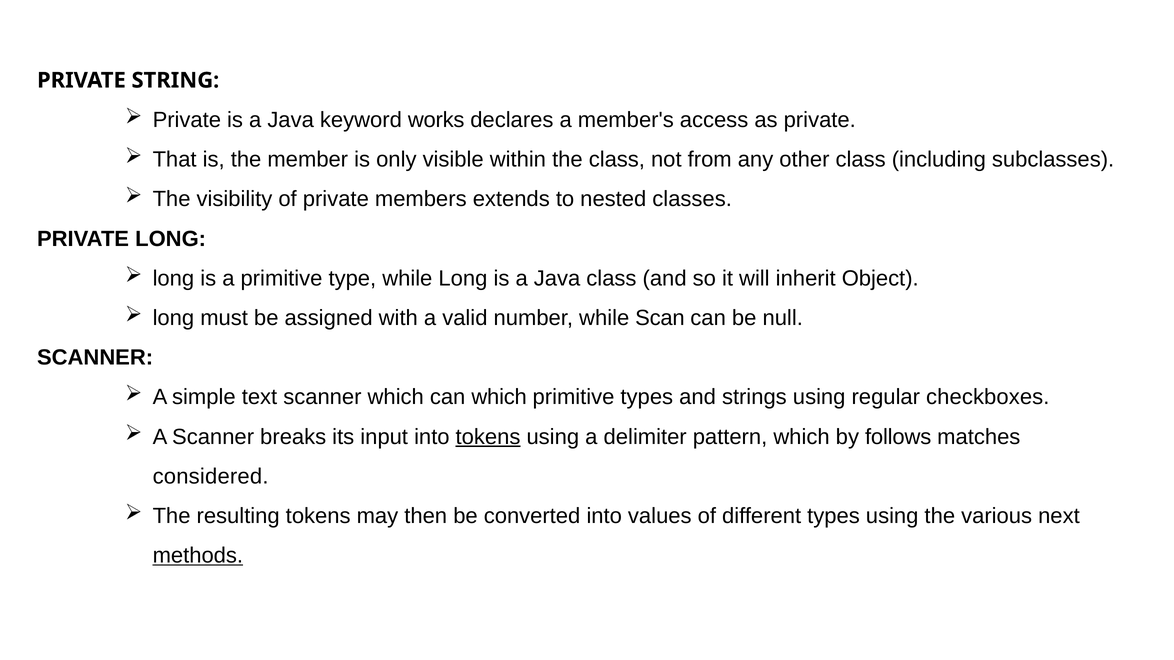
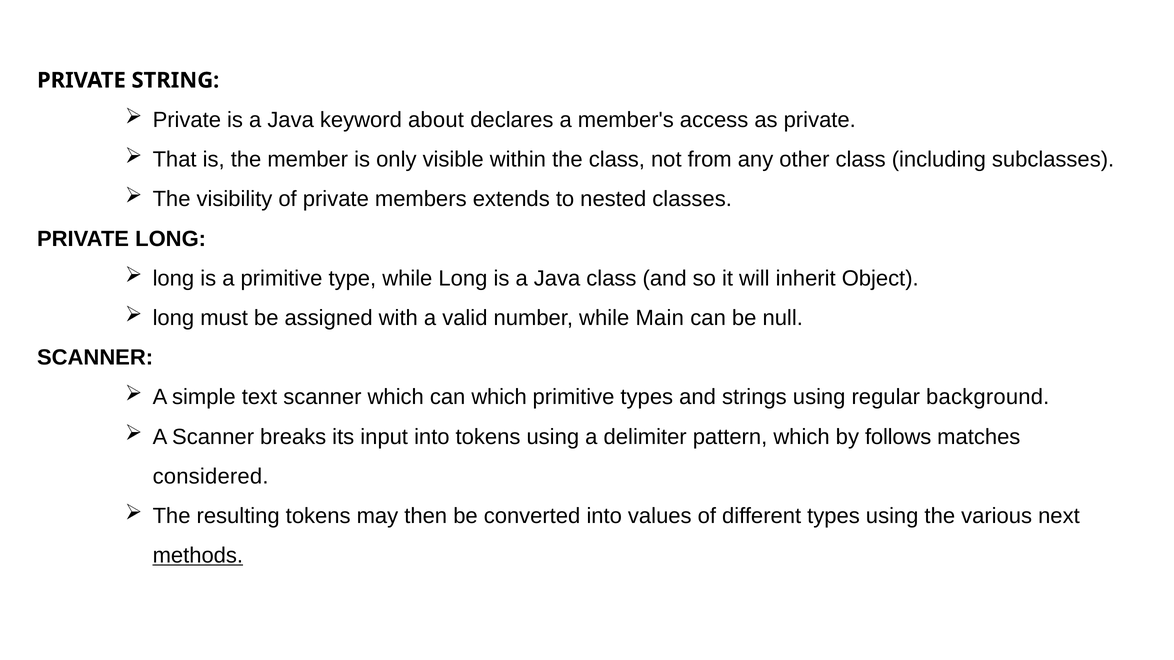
works: works -> about (436, 120)
Scan: Scan -> Main (660, 318)
checkboxes: checkboxes -> background (988, 397)
tokens underline: present -> none (488, 437)
